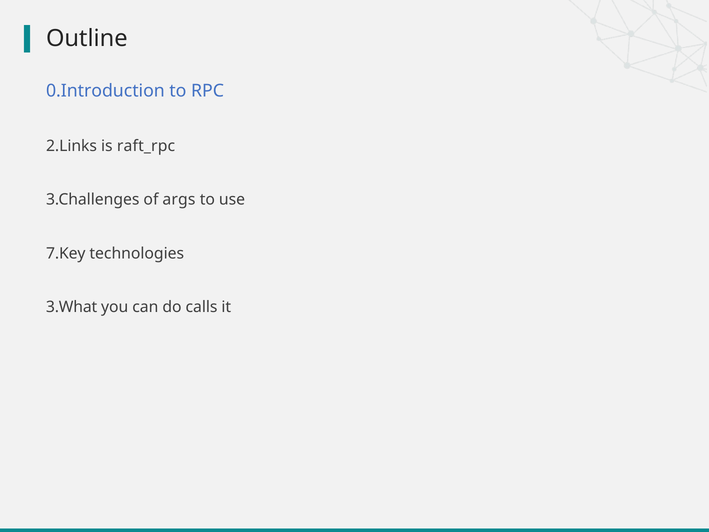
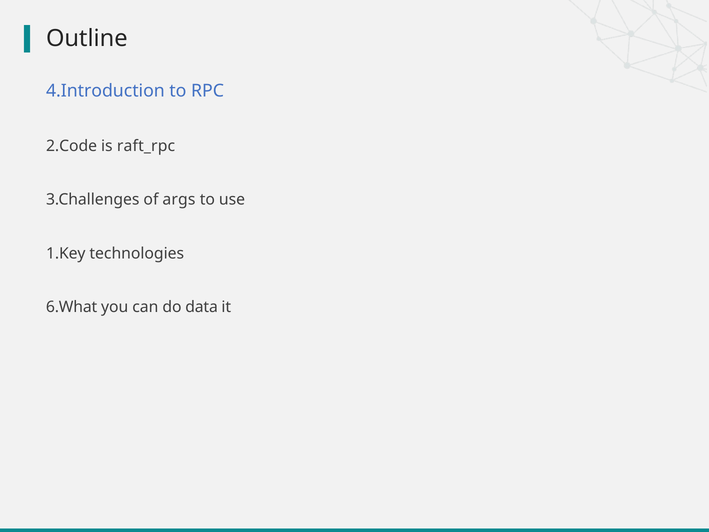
0.Introduction: 0.Introduction -> 4.Introduction (105, 91)
2.Links: 2.Links -> 2.Code (72, 146)
7.Key: 7.Key -> 1.Key (66, 253)
3.What: 3.What -> 6.What (72, 307)
calls: calls -> data (202, 307)
